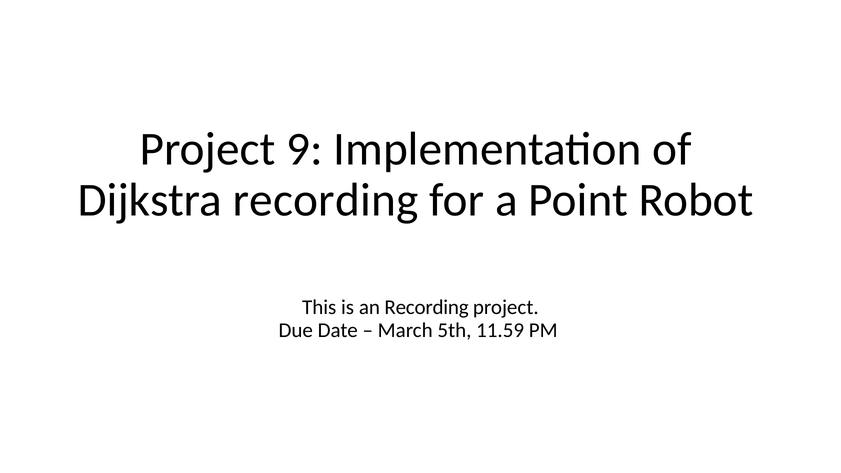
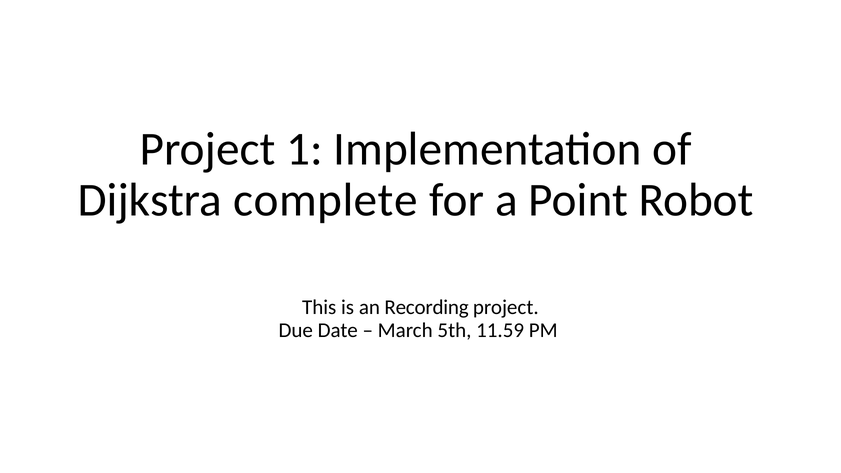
9: 9 -> 1 (304, 149)
Dijkstra recording: recording -> complete (325, 200)
